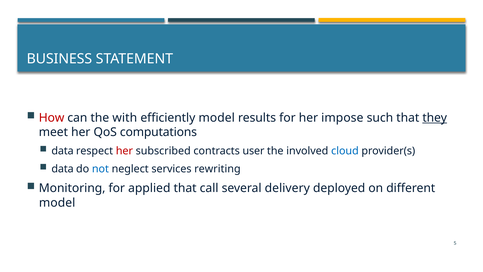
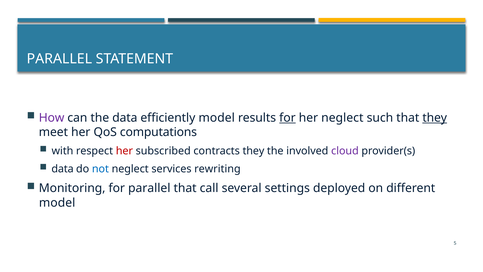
BUSINESS: BUSINESS -> PARALLEL (59, 59)
How colour: red -> purple (52, 118)
the with: with -> data (125, 118)
for underline: none -> present (287, 118)
her impose: impose -> neglect (342, 118)
data: data -> with (62, 151)
contracts user: user -> they (253, 151)
cloud colour: blue -> purple (345, 151)
for applied: applied -> parallel (149, 188)
delivery: delivery -> settings (287, 188)
